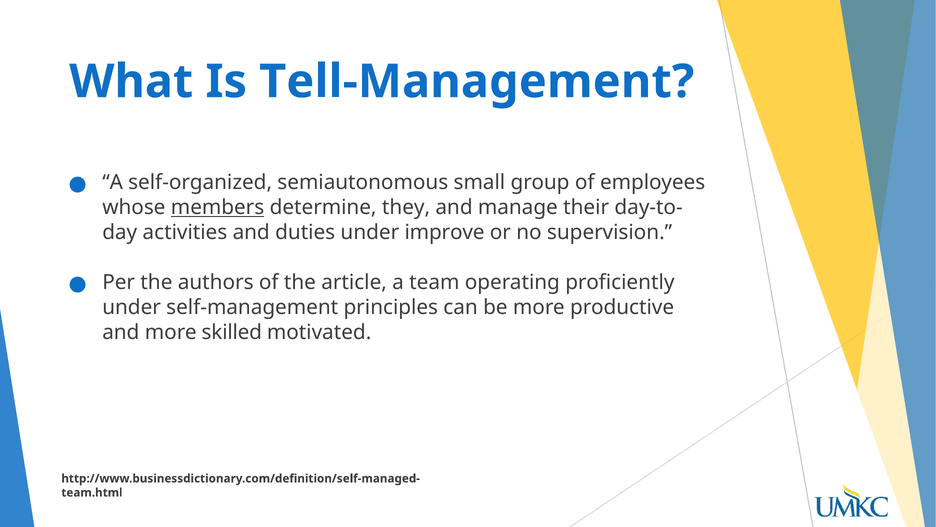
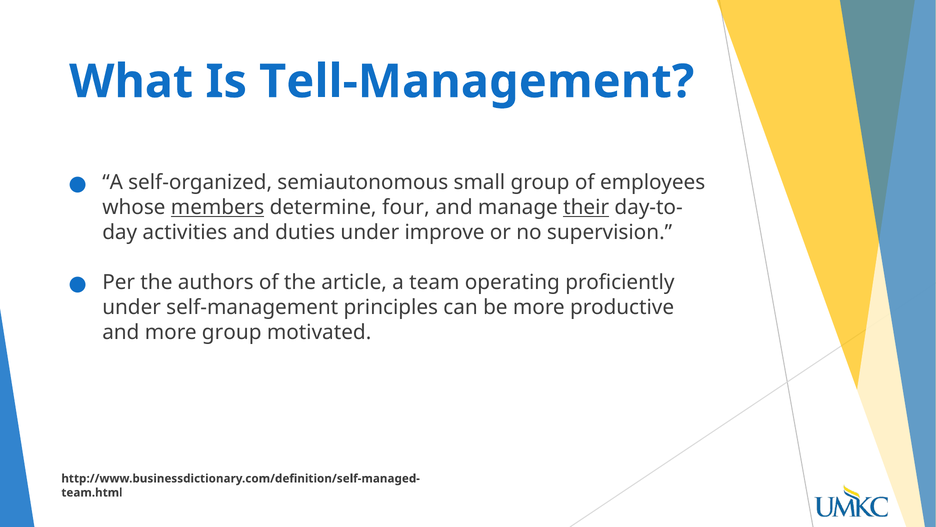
they: they -> four (406, 207)
their underline: none -> present (586, 207)
more skilled: skilled -> group (232, 332)
